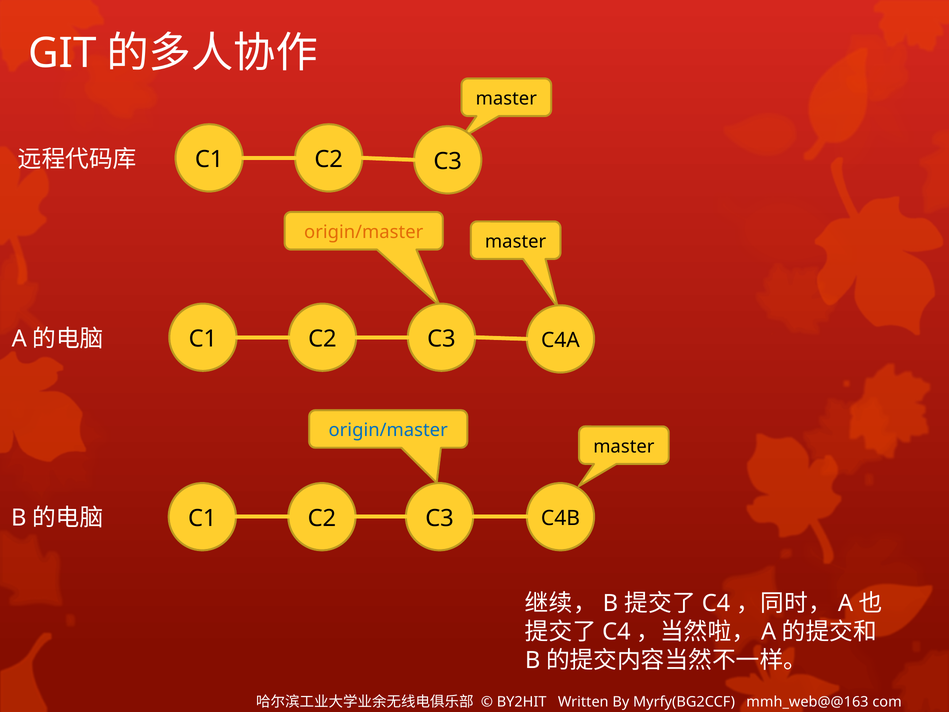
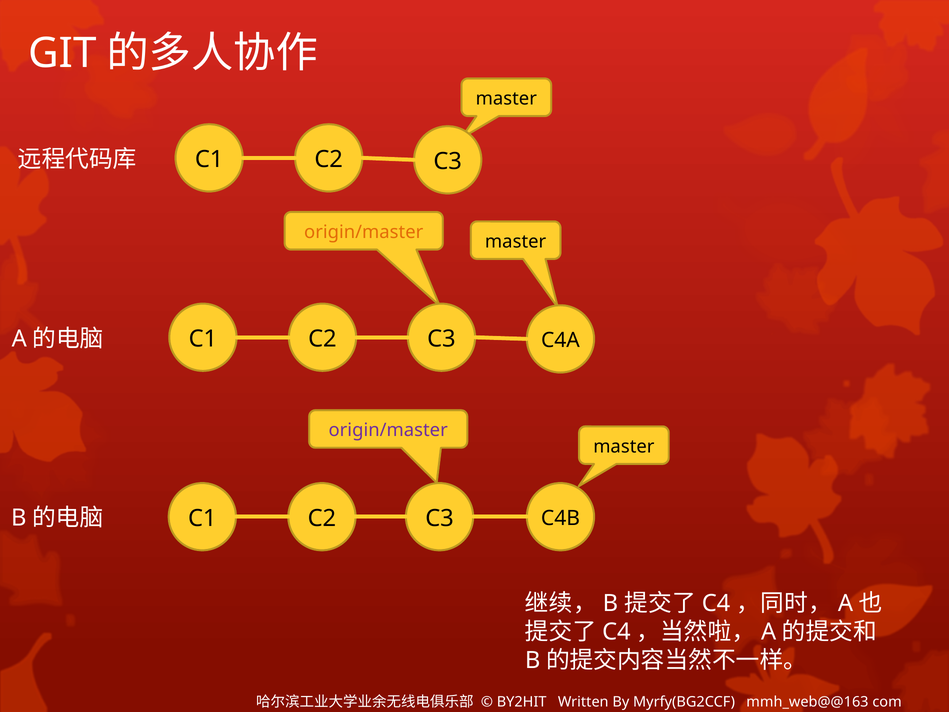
origin/master colour: blue -> purple (388, 430)
